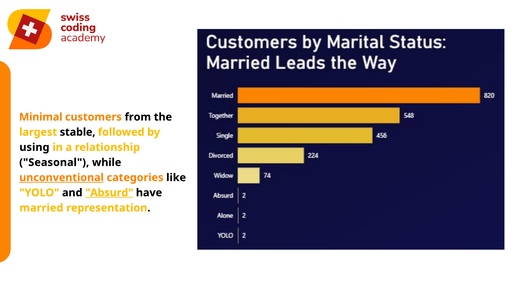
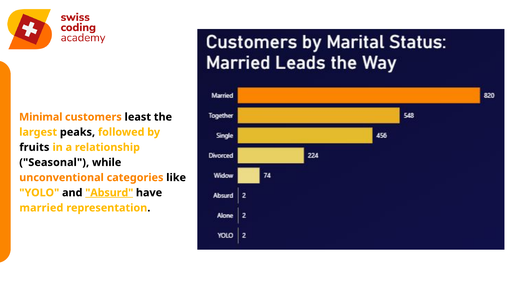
from: from -> least (138, 117)
stable: stable -> peaks (78, 132)
using: using -> fruits (34, 148)
unconventional underline: present -> none (62, 178)
